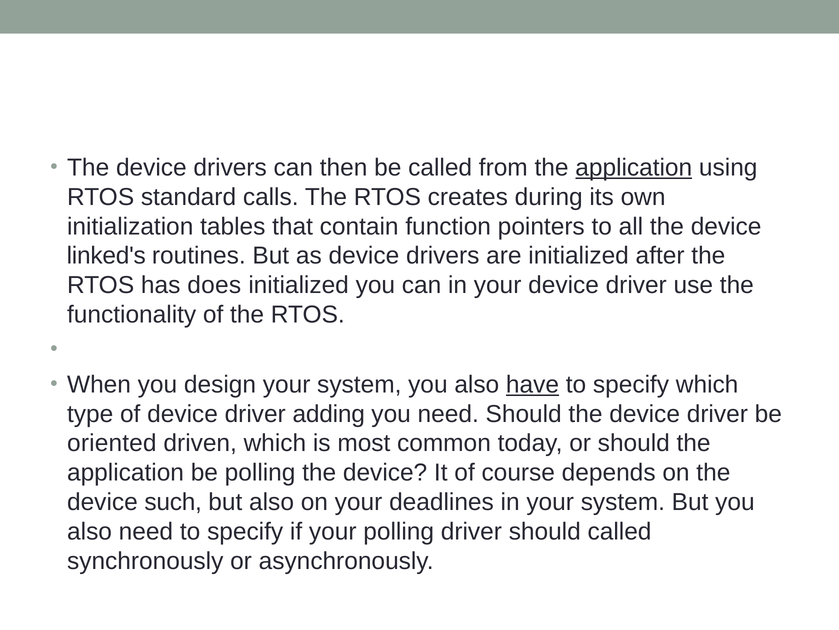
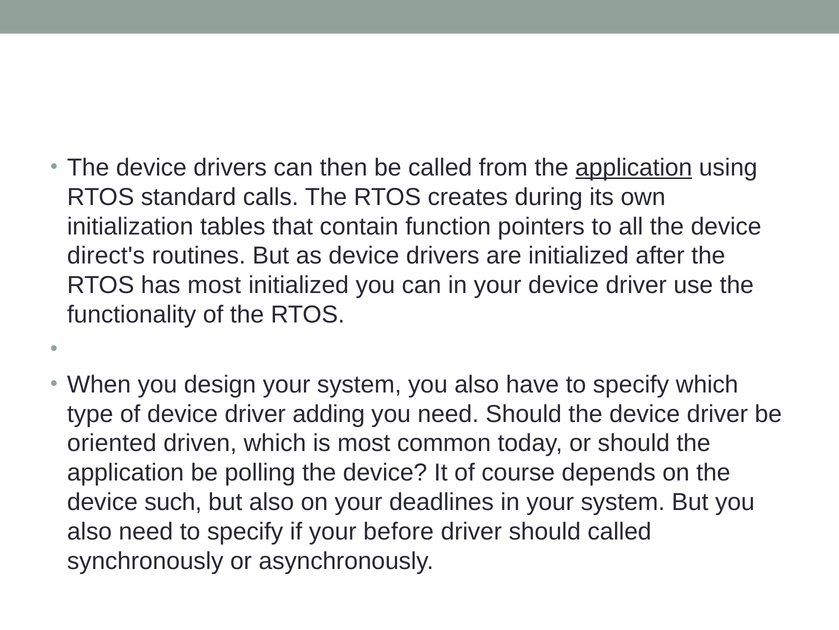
linked's: linked's -> direct's (106, 256)
has does: does -> most (214, 285)
have underline: present -> none (533, 384)
your polling: polling -> before (399, 531)
